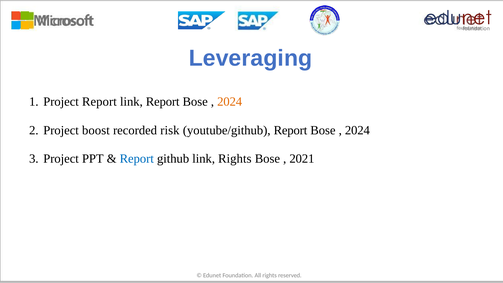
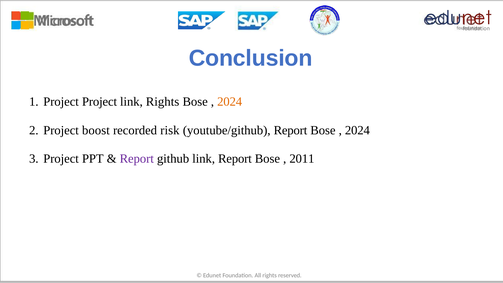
Leveraging: Leveraging -> Conclusion (251, 58)
Project Report: Report -> Project (100, 102)
link Report: Report -> Rights (163, 102)
Report colour: blue -> purple (137, 159)
link Rights: Rights -> Report (235, 159)
2021: 2021 -> 2011 (302, 159)
